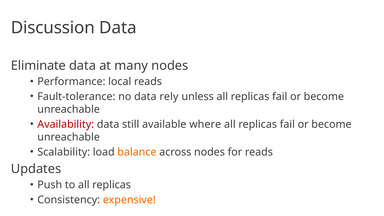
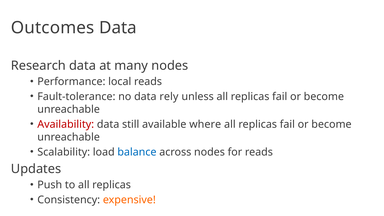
Discussion: Discussion -> Outcomes (53, 28)
Eliminate: Eliminate -> Research (38, 66)
balance colour: orange -> blue (137, 152)
